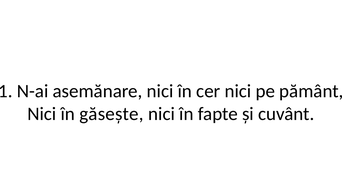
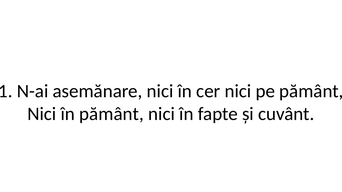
în găsește: găsește -> pământ (112, 114)
